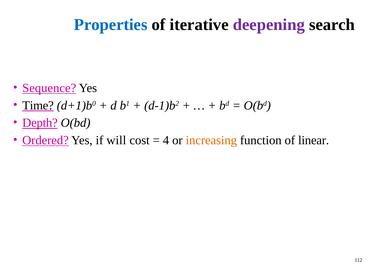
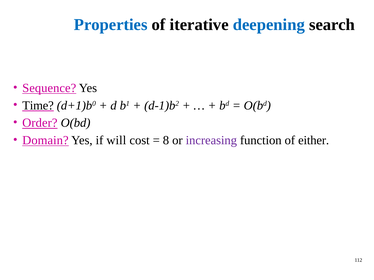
deepening colour: purple -> blue (269, 25)
Depth: Depth -> Order (40, 123)
Ordered: Ordered -> Domain (45, 140)
4: 4 -> 8 (166, 140)
increasing colour: orange -> purple (211, 140)
linear: linear -> either (314, 140)
